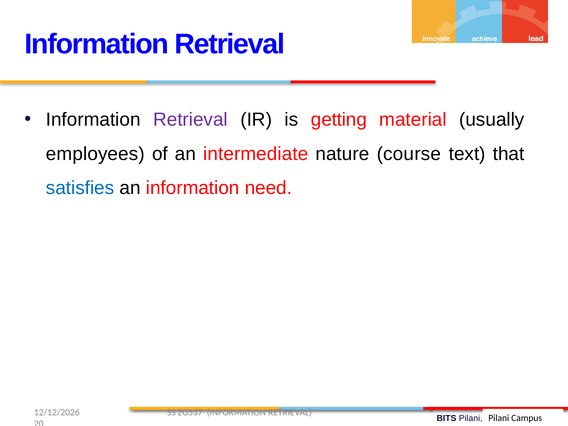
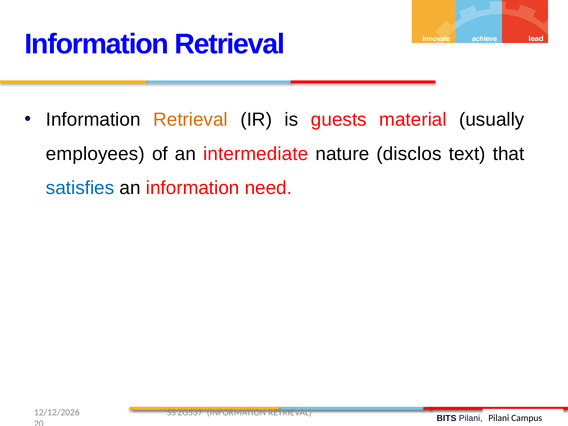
Retrieval colour: purple -> orange (191, 120)
getting: getting -> guests (339, 120)
course: course -> disclos (409, 154)
